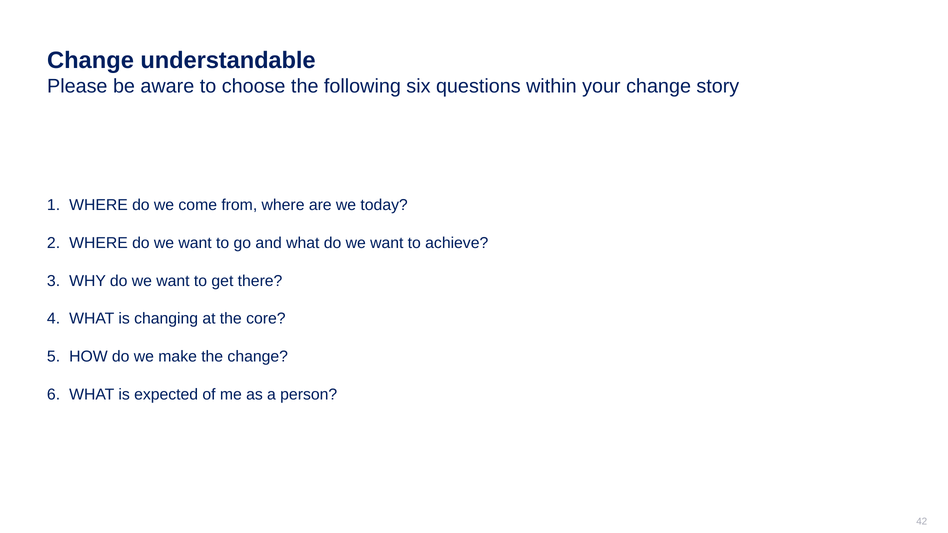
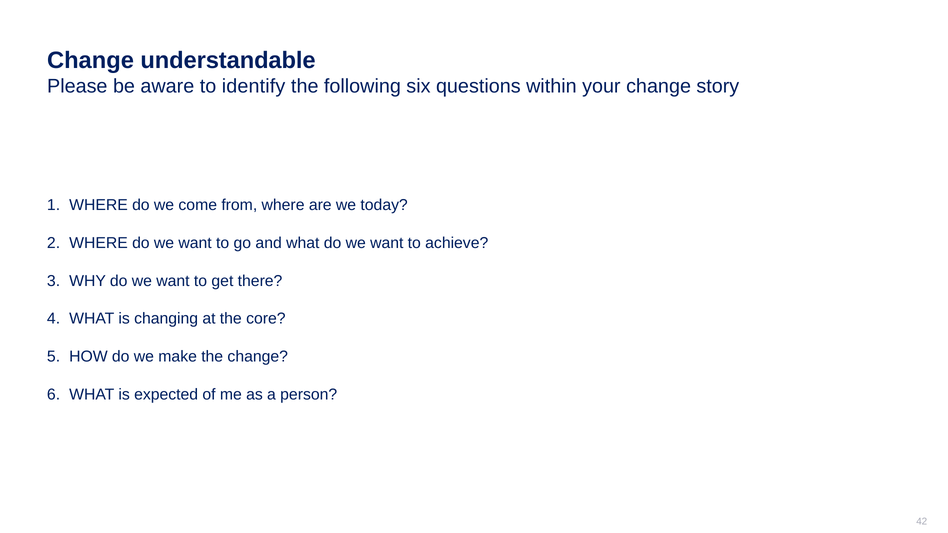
choose: choose -> identify (254, 86)
